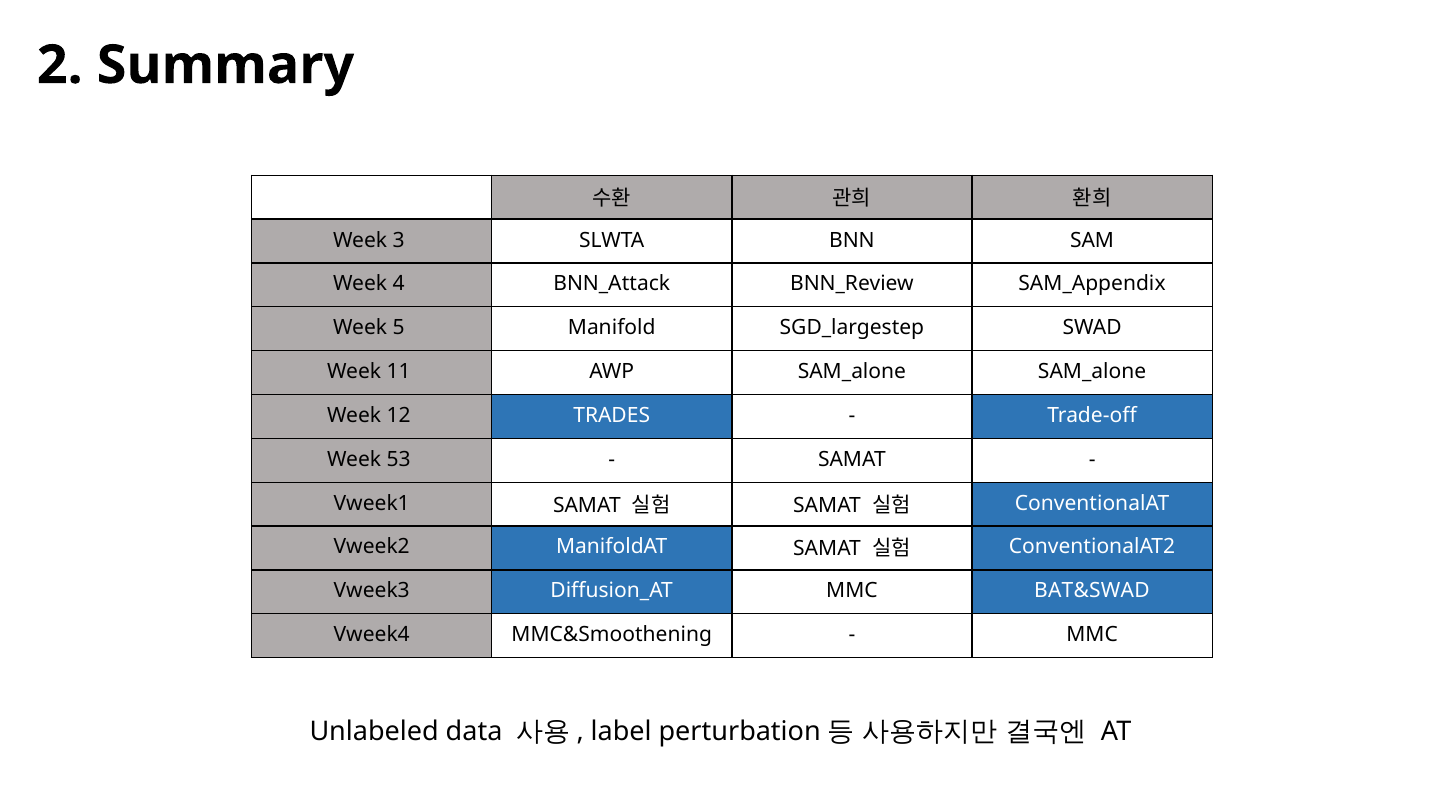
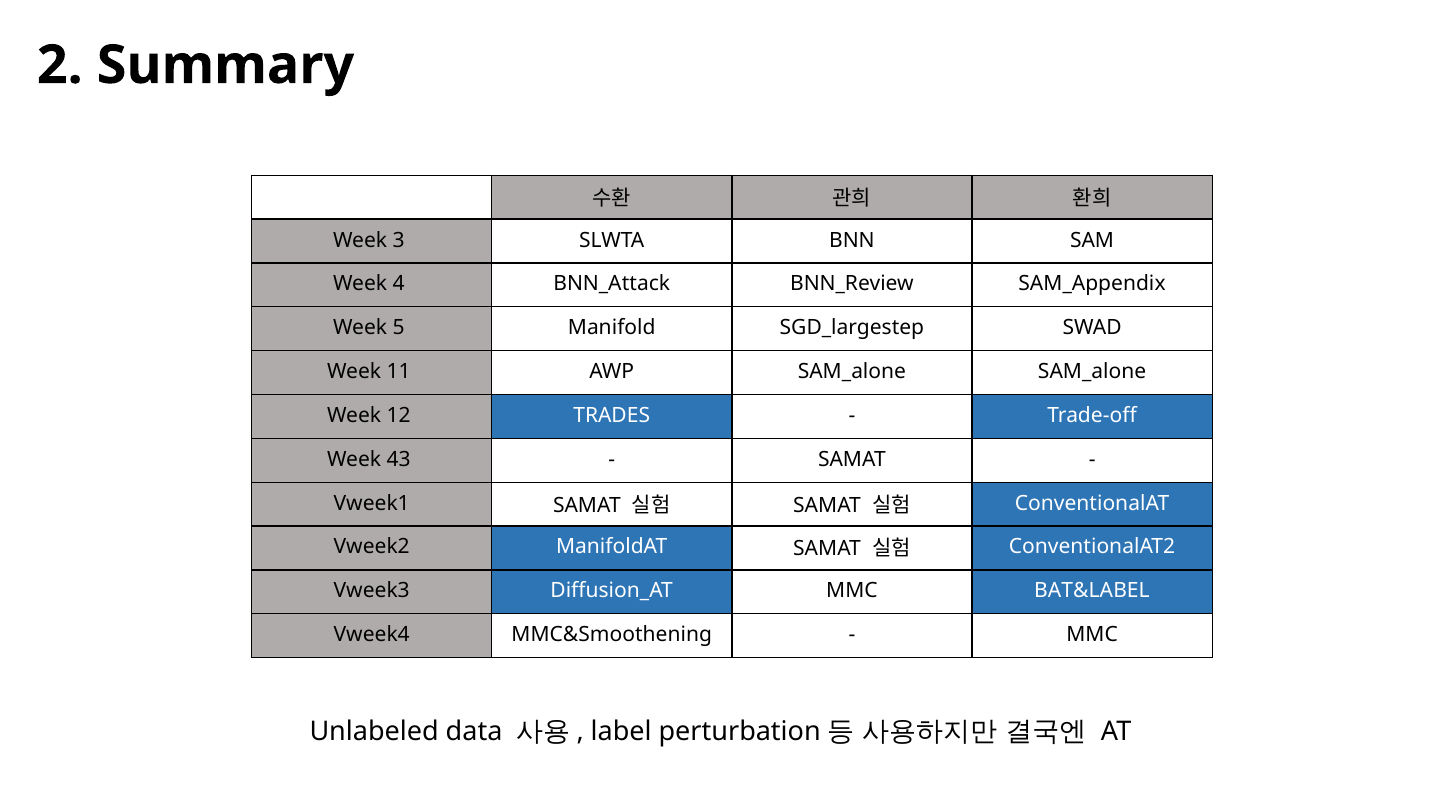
53: 53 -> 43 (399, 459)
BAT&SWAD: BAT&SWAD -> BAT&LABEL (1092, 591)
